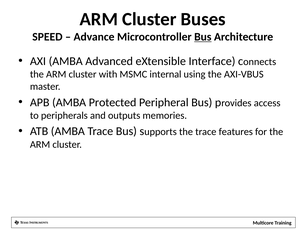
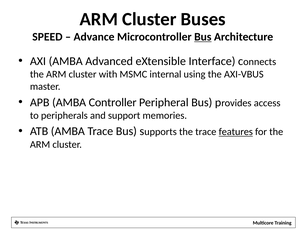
Protected: Protected -> Controller (113, 102)
outputs: outputs -> support (124, 116)
features underline: none -> present (236, 132)
